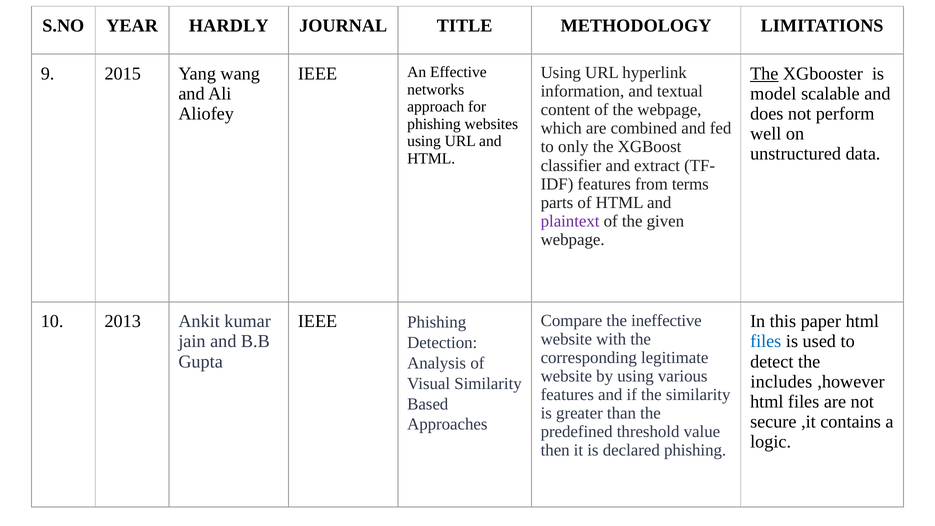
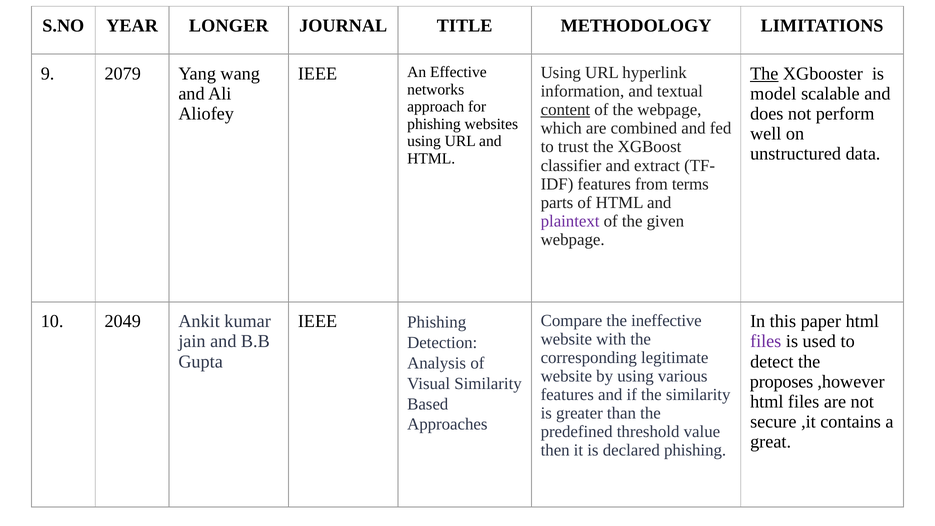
HARDLY: HARDLY -> LONGER (229, 26)
2015: 2015 -> 2079 (123, 74)
content underline: none -> present (565, 110)
only: only -> trust (573, 147)
2013: 2013 -> 2049 (123, 321)
files colour: blue -> purple (766, 341)
includes: includes -> proposes (782, 382)
logic: logic -> great (771, 442)
